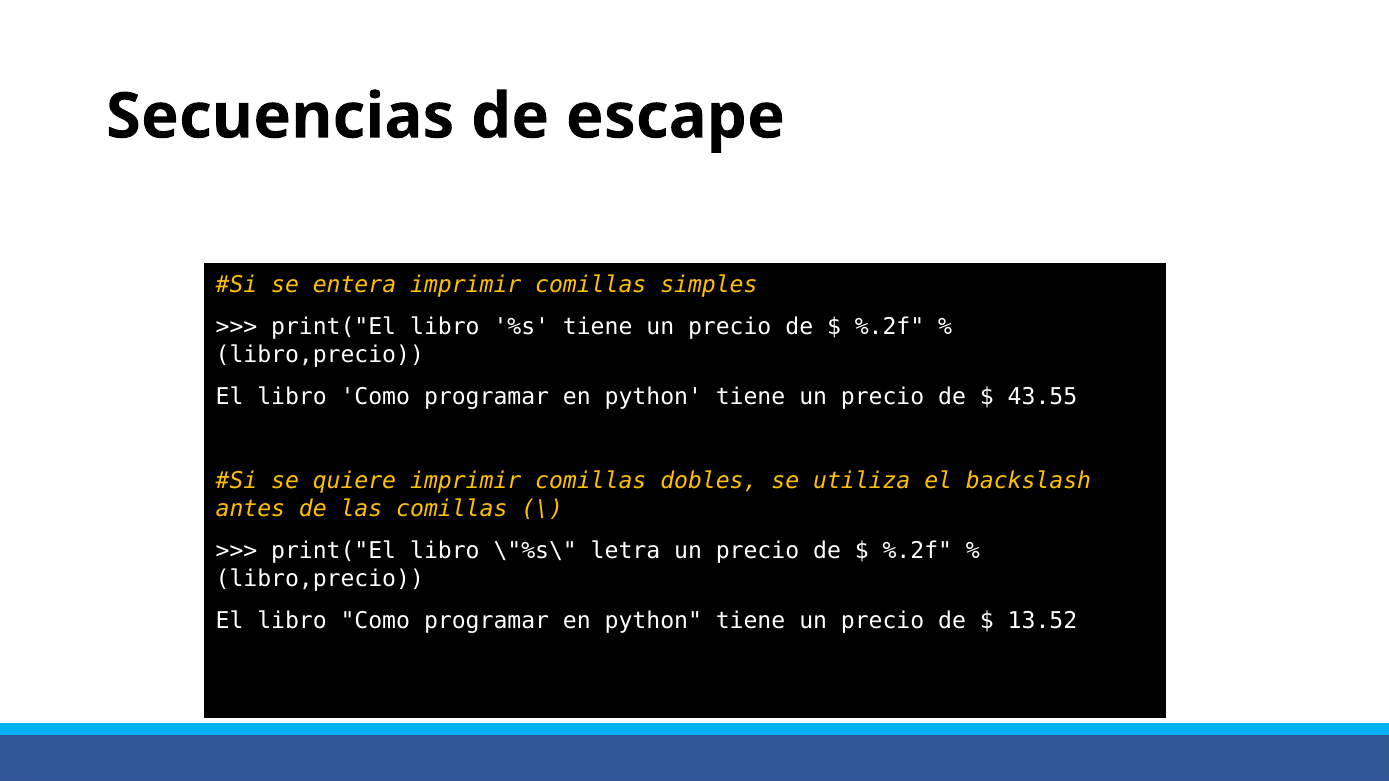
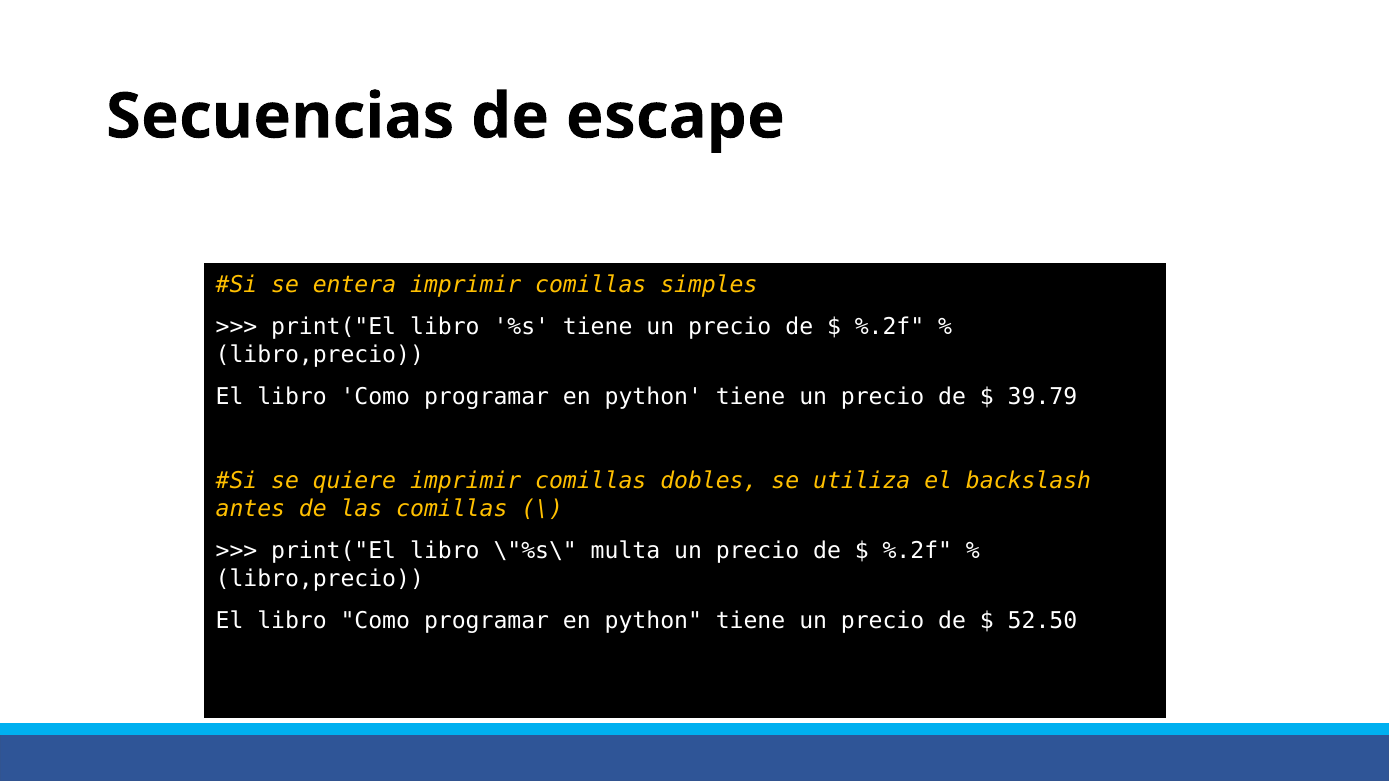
43.55: 43.55 -> 39.79 (1042, 397)
letra: letra -> multa (625, 551)
13.52: 13.52 -> 52.50 (1042, 621)
